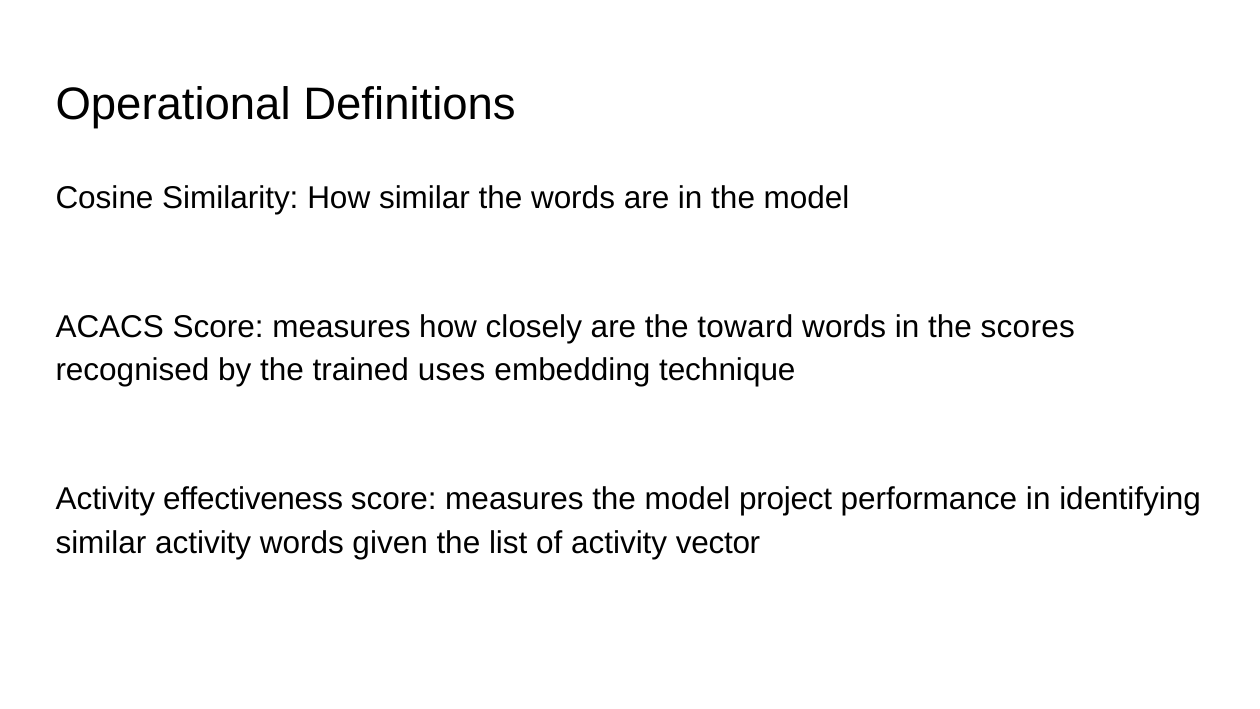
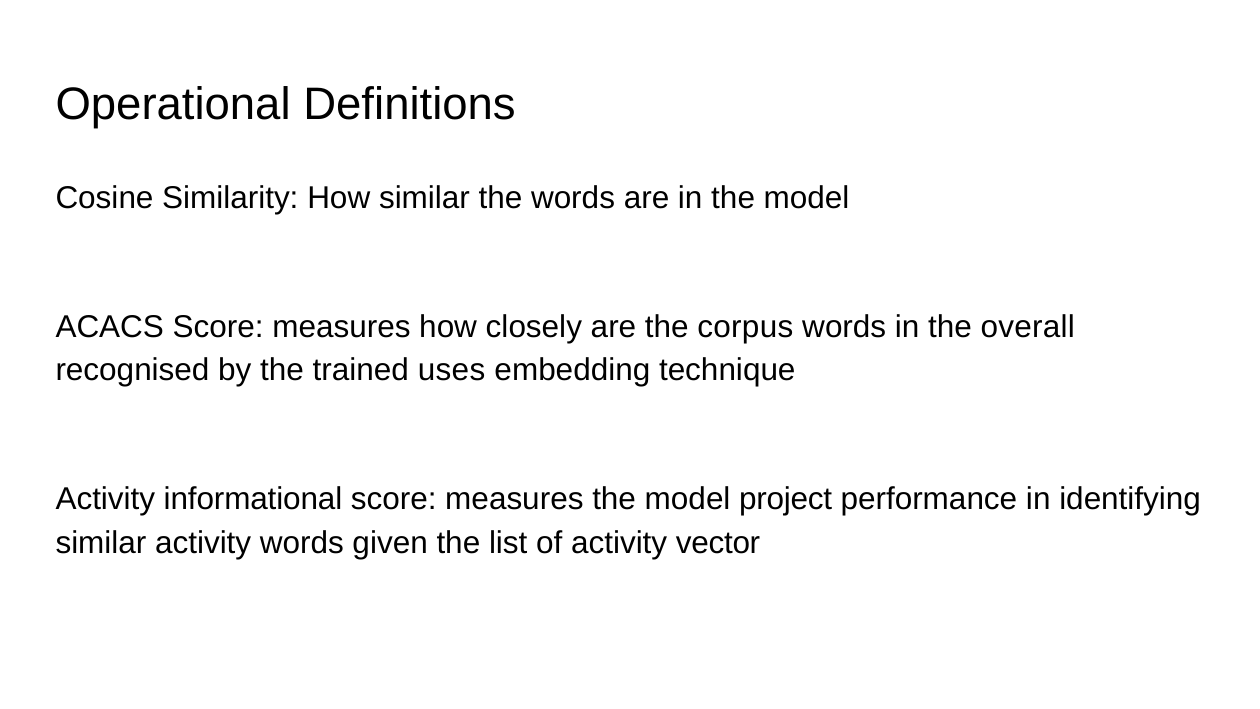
toward: toward -> corpus (745, 327)
scores: scores -> overall (1028, 327)
effectiveness: effectiveness -> informational (253, 499)
